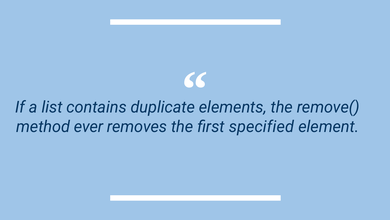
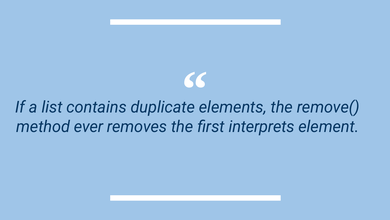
specified: specified -> interprets (262, 126)
